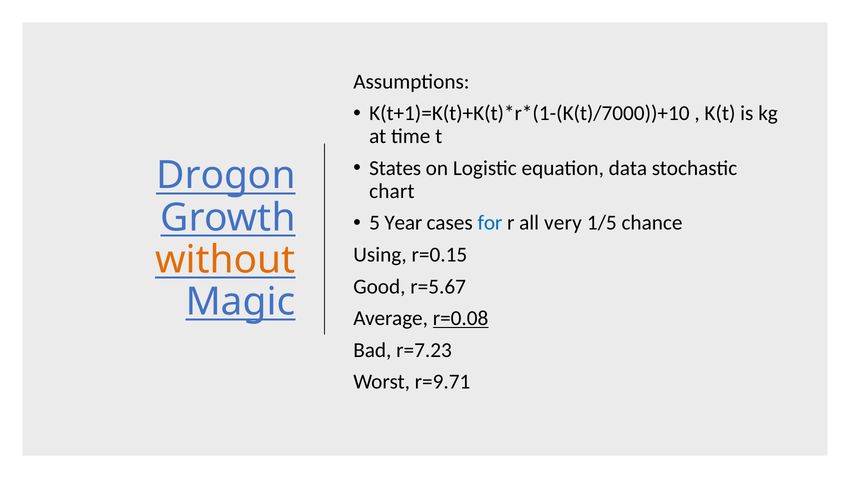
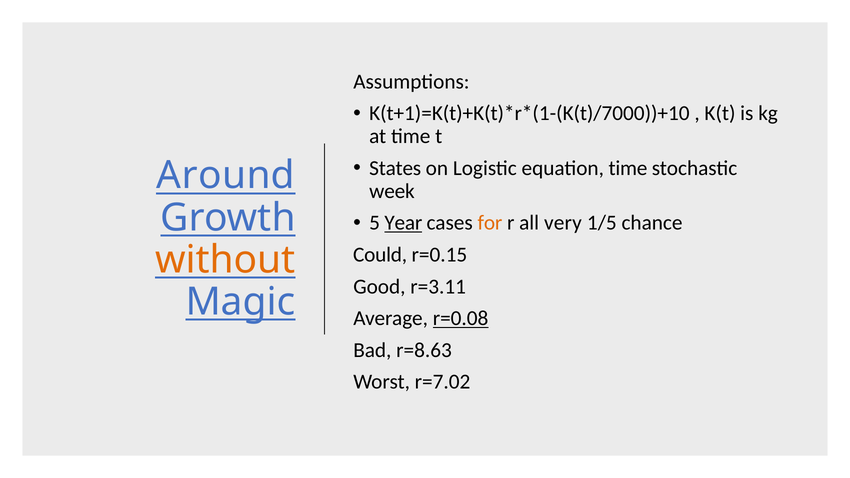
equation data: data -> time (628, 168)
Drogon: Drogon -> Around (226, 176)
chart: chart -> week (392, 191)
Year underline: none -> present (403, 223)
for colour: blue -> orange (490, 223)
Using: Using -> Could (380, 255)
r=5.67: r=5.67 -> r=3.11 (438, 287)
r=7.23: r=7.23 -> r=8.63 (424, 350)
r=9.71: r=9.71 -> r=7.02 (443, 382)
